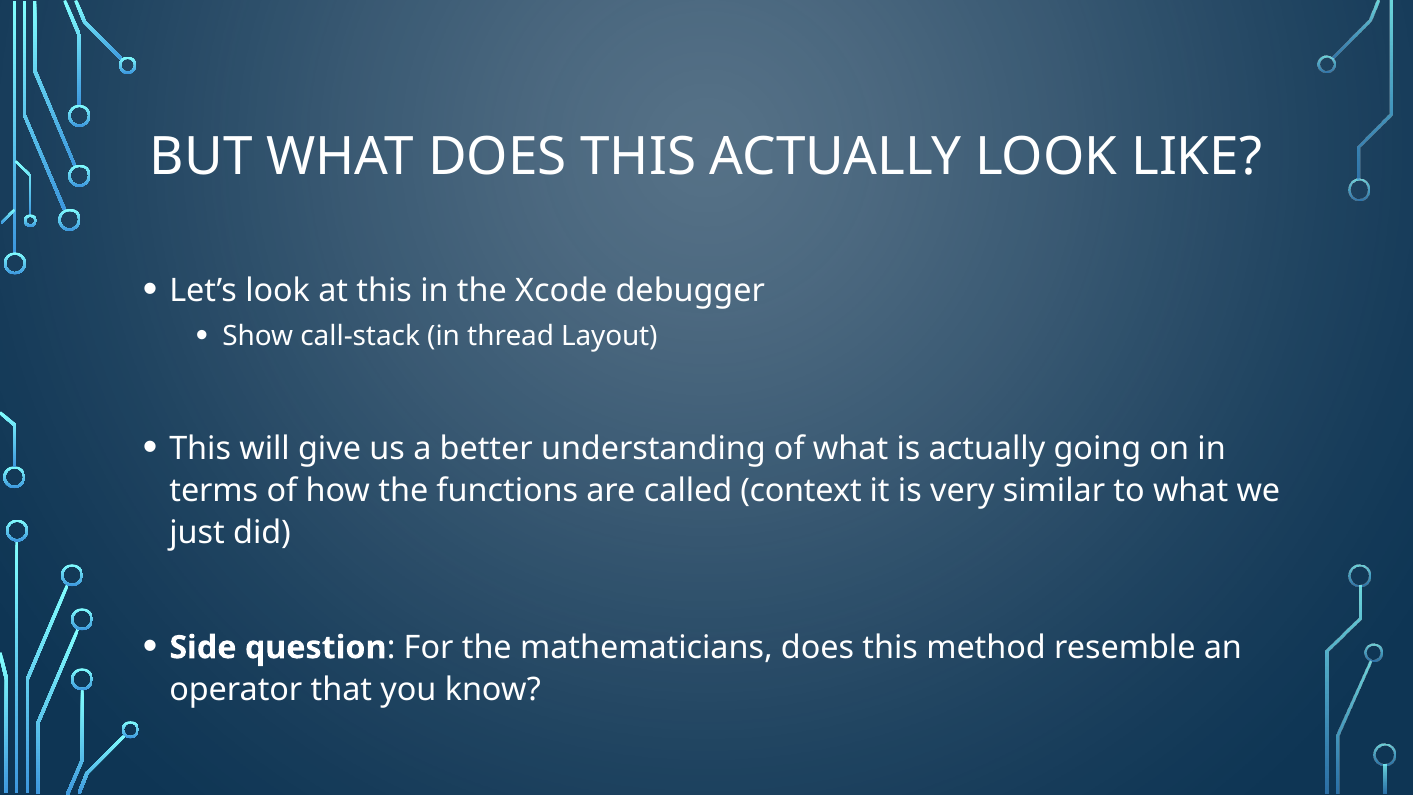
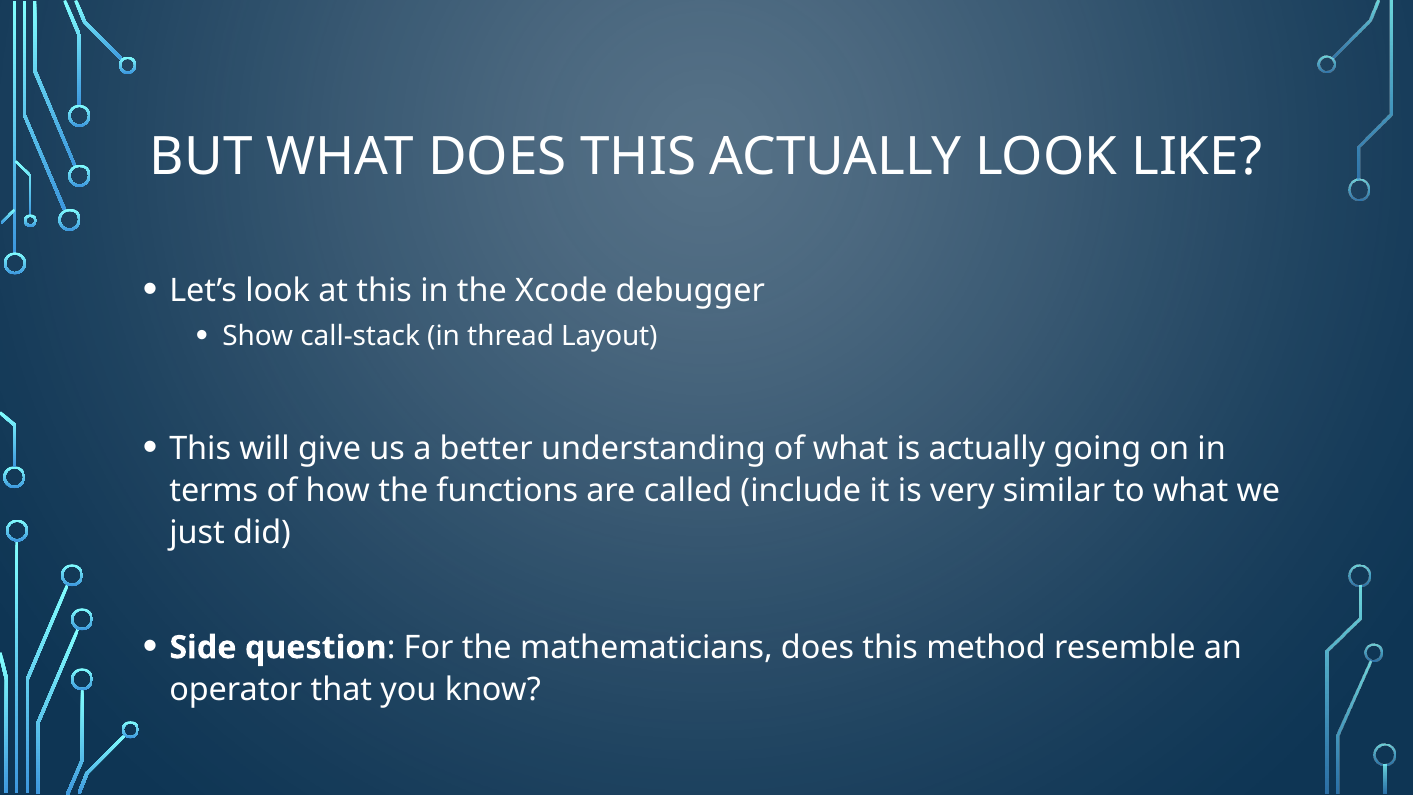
context: context -> include (801, 491)
